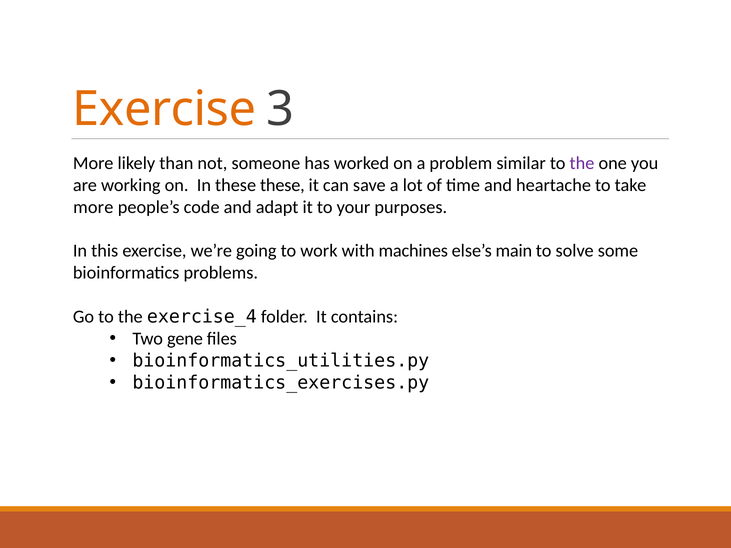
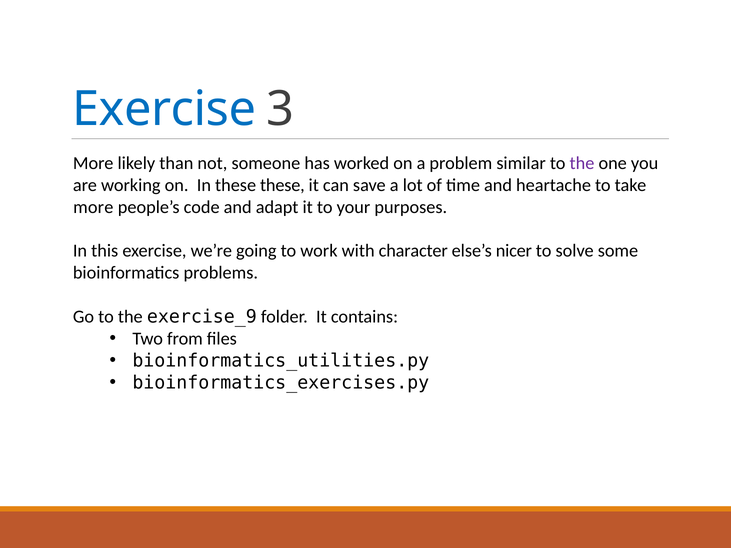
Exercise colour: orange -> blue (164, 109)
machines: machines -> character (413, 251)
main: main -> nicer (514, 251)
exercise_4: exercise_4 -> exercise_9 (202, 317)
gene: gene -> from (185, 339)
